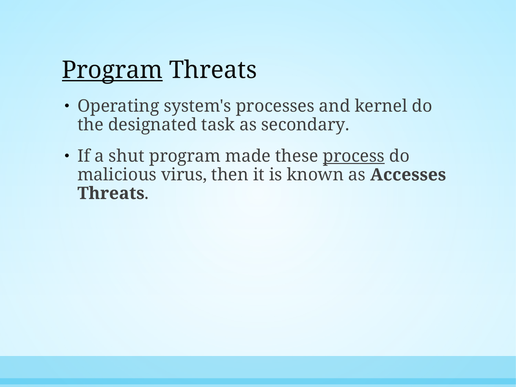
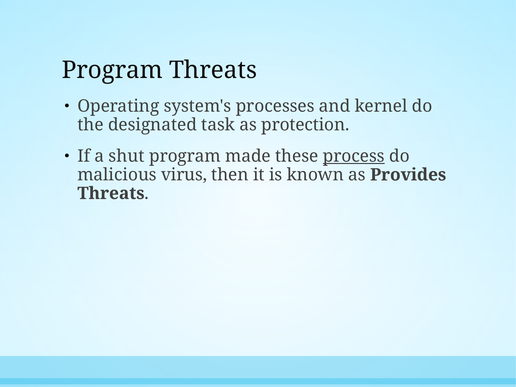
Program underline: present -> none (112, 70)
secondary: secondary -> protection (305, 125)
Accesses: Accesses -> Provides (408, 175)
